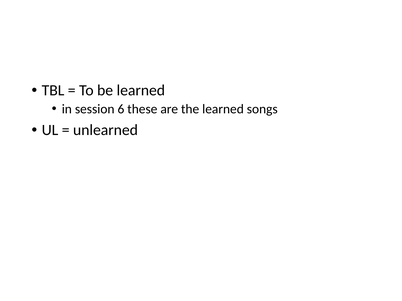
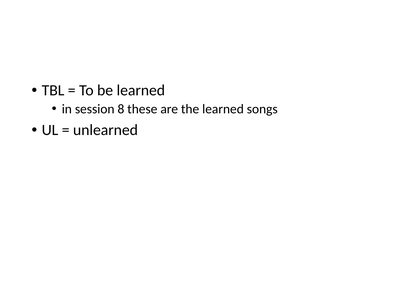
6: 6 -> 8 (121, 109)
